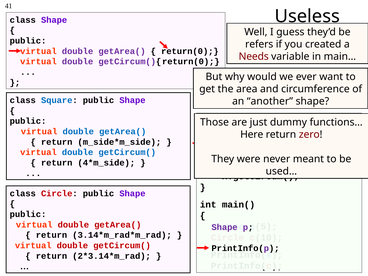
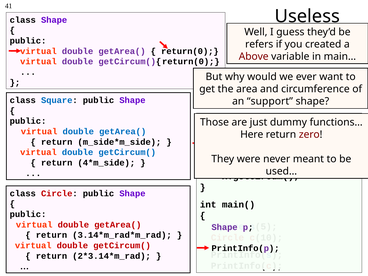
Needs: Needs -> Above (254, 56)
another: another -> support (270, 101)
